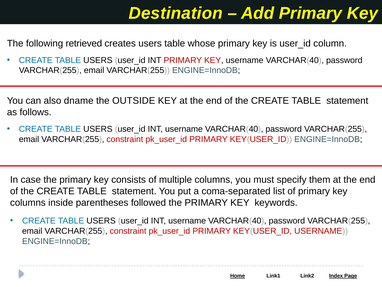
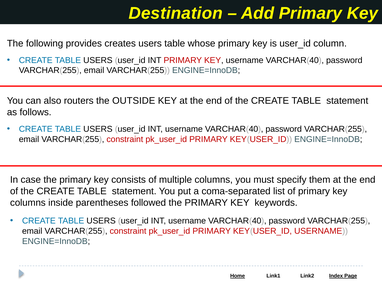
retrieved: retrieved -> provides (84, 43)
dname: dname -> routers (79, 101)
